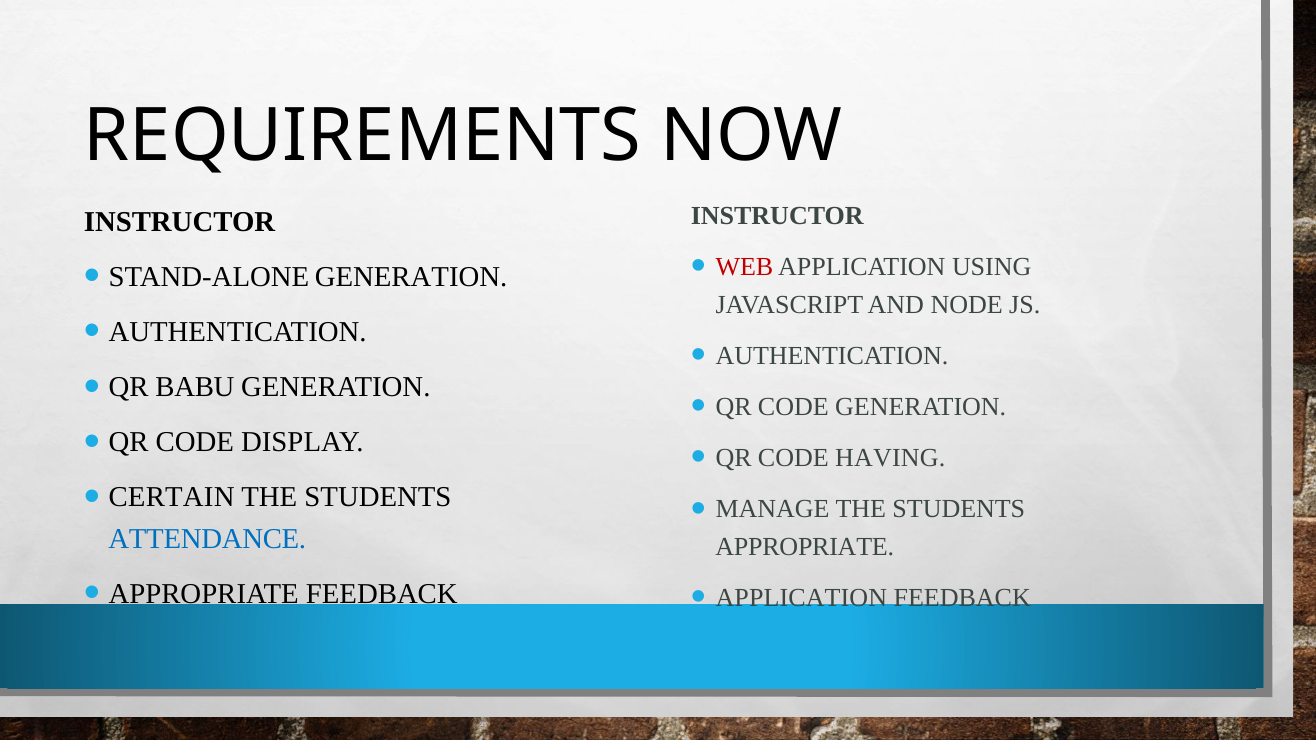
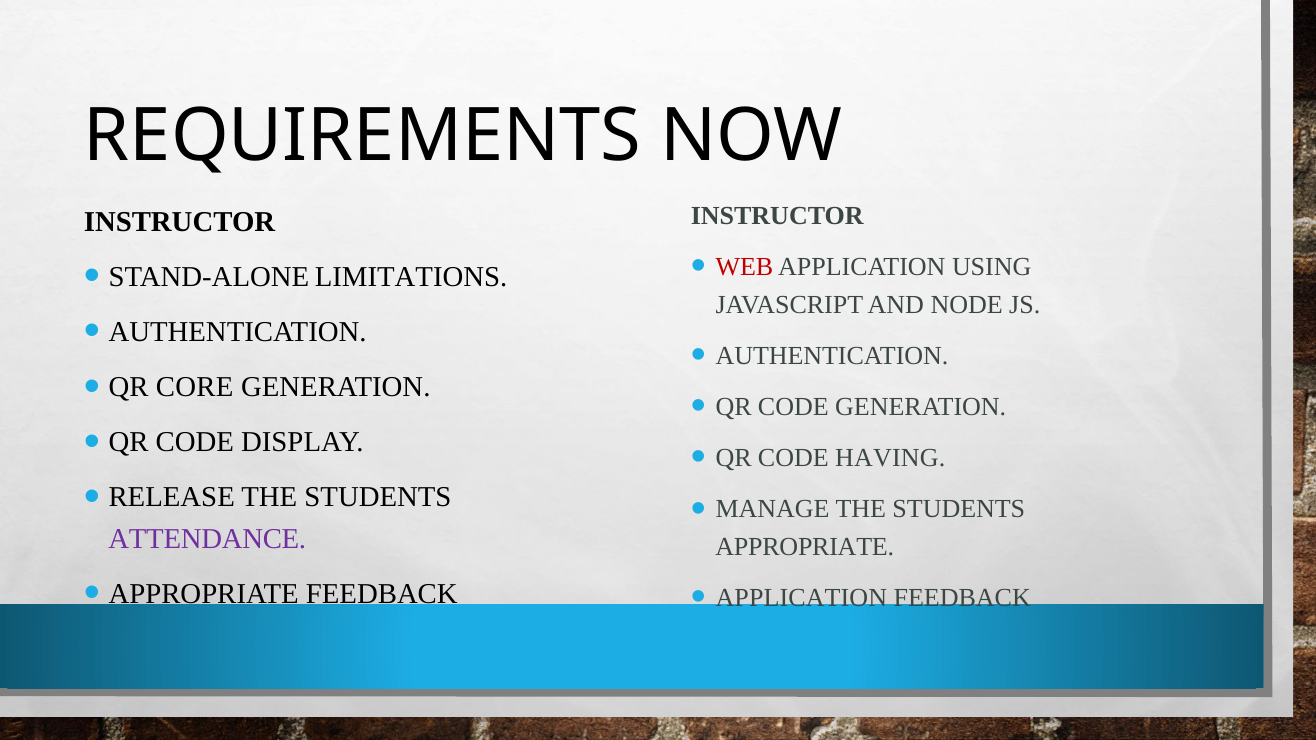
STAND-ALONE GENERATION: GENERATION -> LIMITATIONS (411, 277)
BABU: BABU -> CORE (195, 387)
CERTAIN: CERTAIN -> RELEASE (172, 498)
ATTENDANCE colour: blue -> purple (207, 539)
